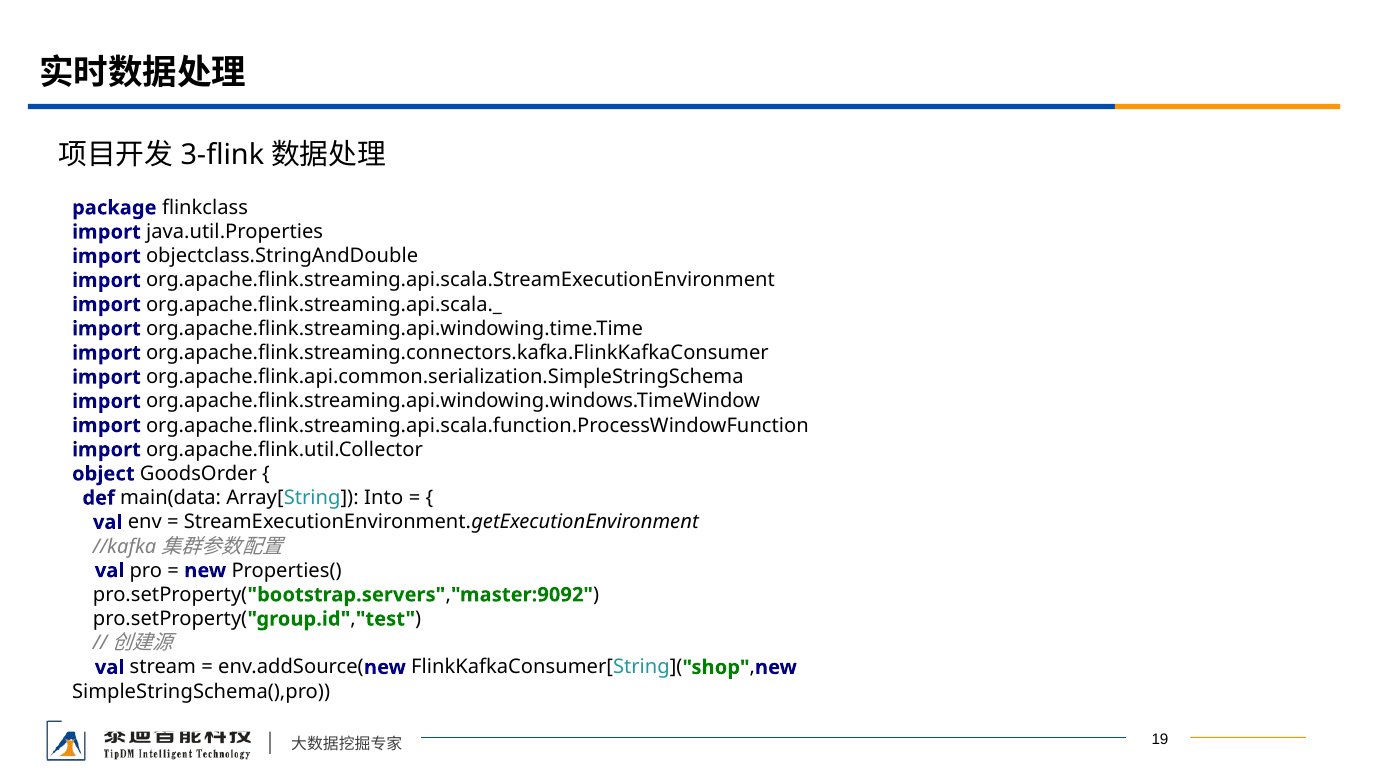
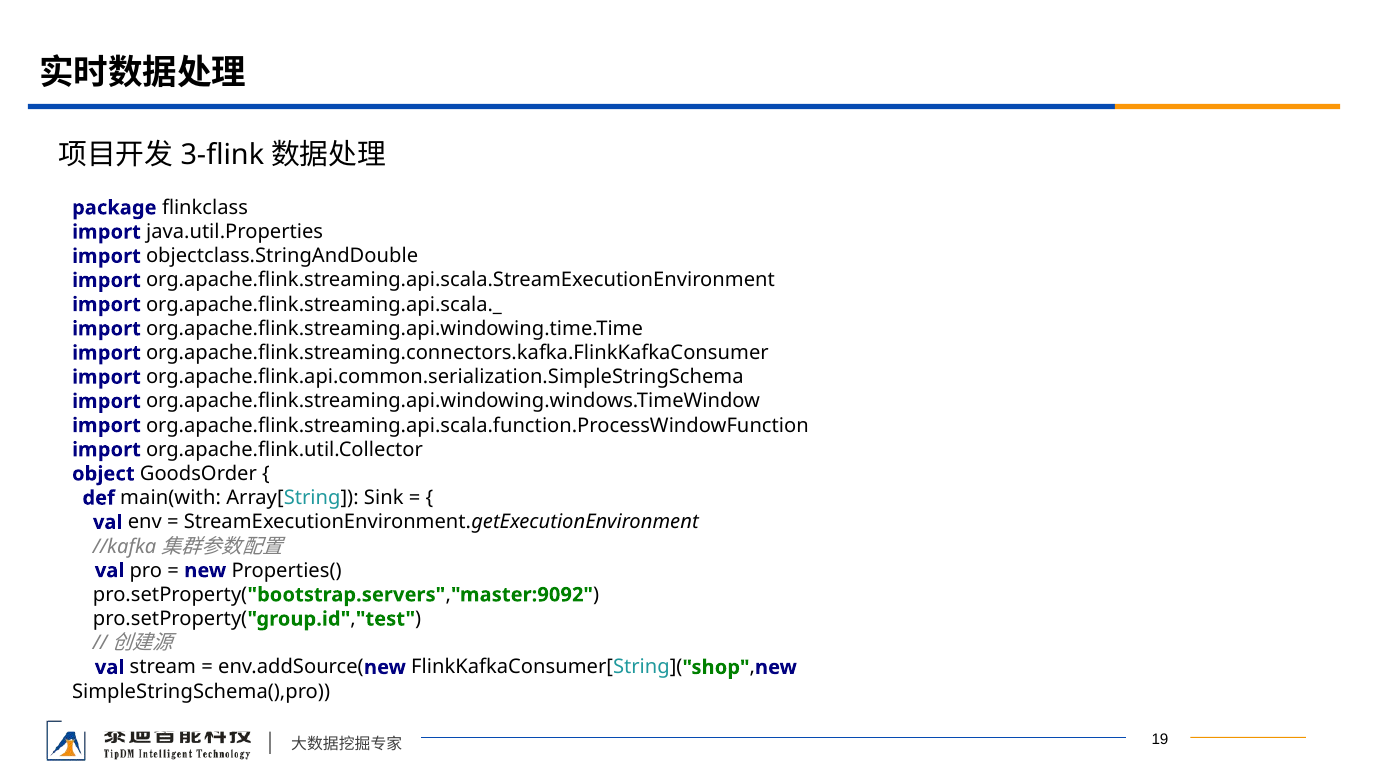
main(data: main(data -> main(with (171, 498)
Into: Into -> Sink (384, 498)
